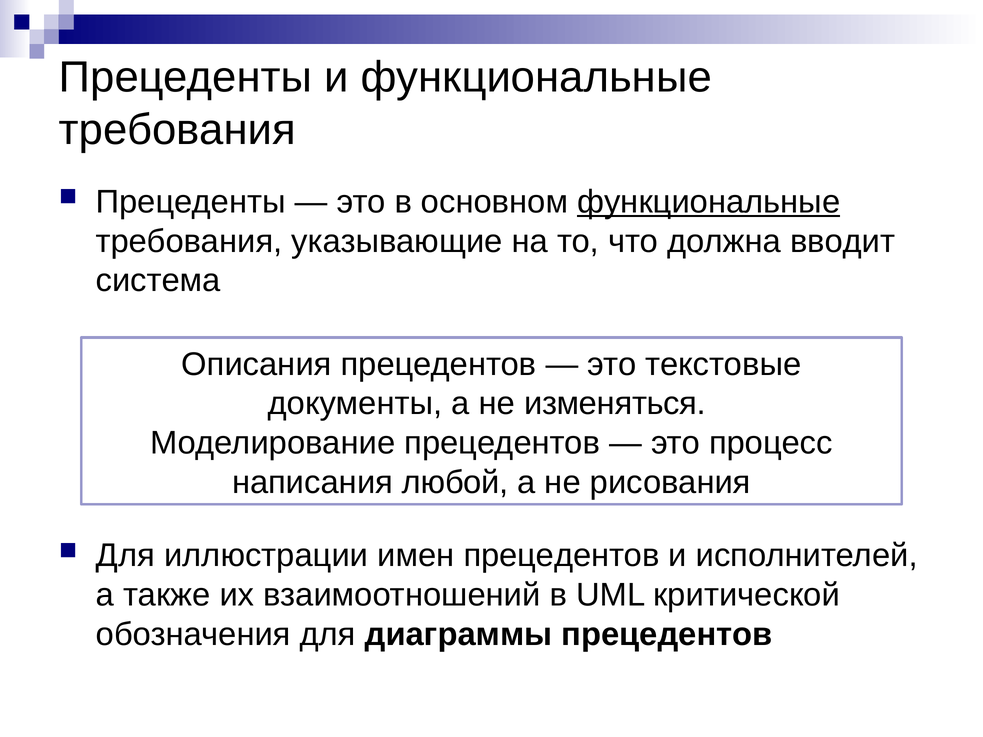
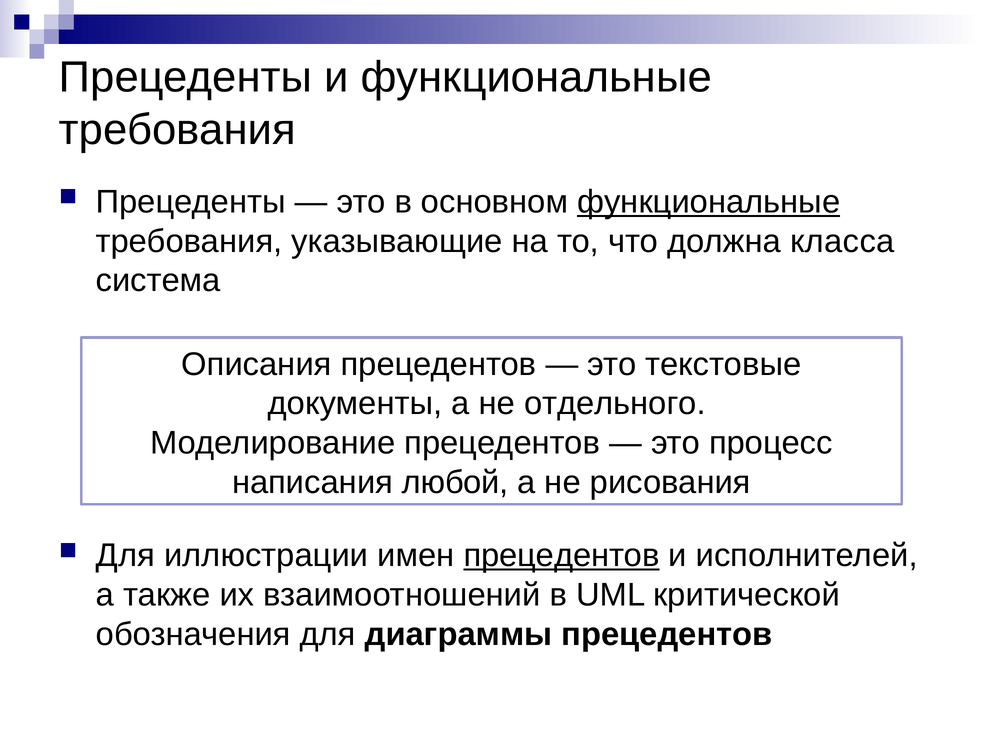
вводит: вводит -> класса (842, 241)
изменяться: изменяться -> отдельного (615, 404)
прецедентов underline: none -> present (562, 556)
